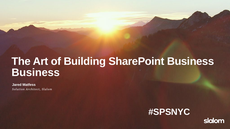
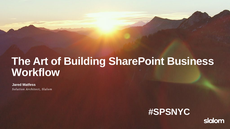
Business: Business -> Workflow (36, 73)
